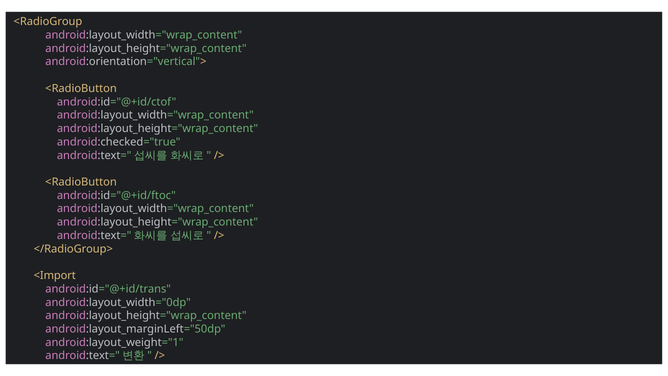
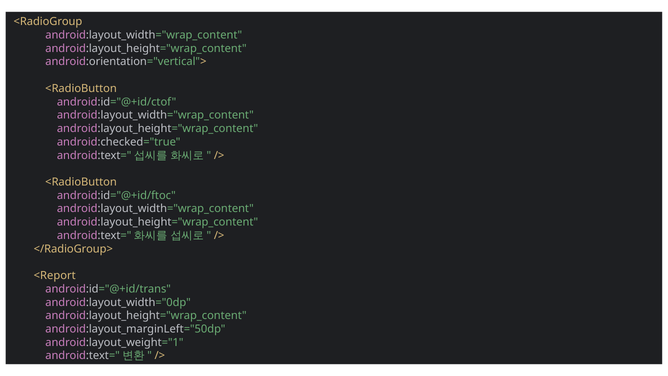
<Import: <Import -> <Report (55, 275)
